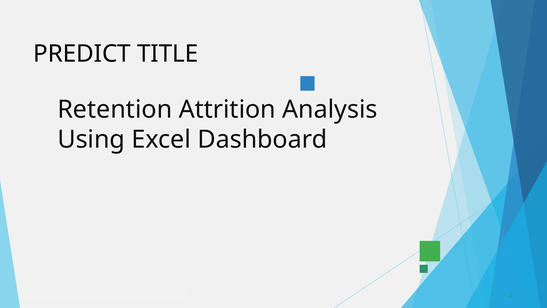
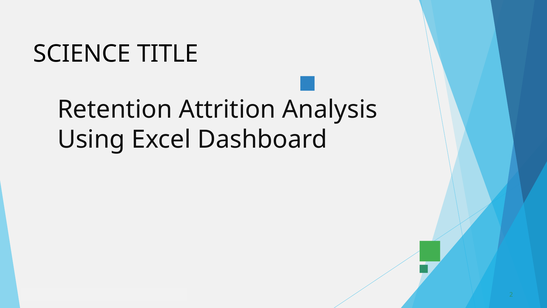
PREDICT: PREDICT -> SCIENCE (82, 54)
